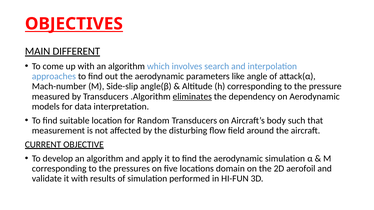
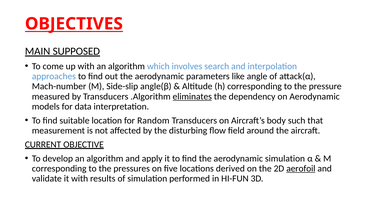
DIFFERENT: DIFFERENT -> SUPPOSED (76, 51)
domain: domain -> derived (230, 169)
aerofoil underline: none -> present (301, 169)
